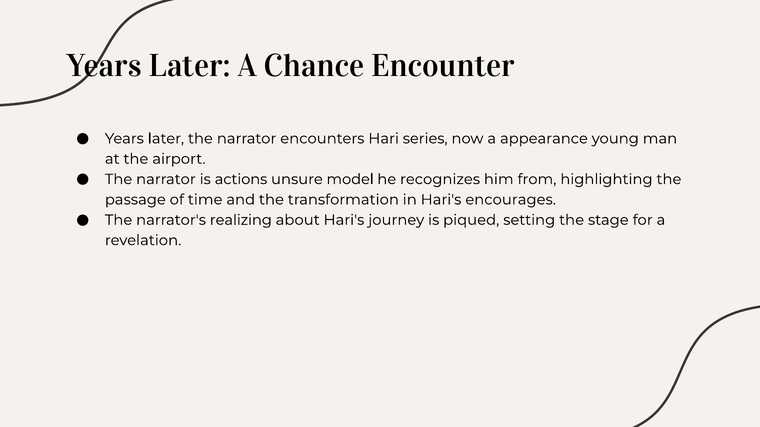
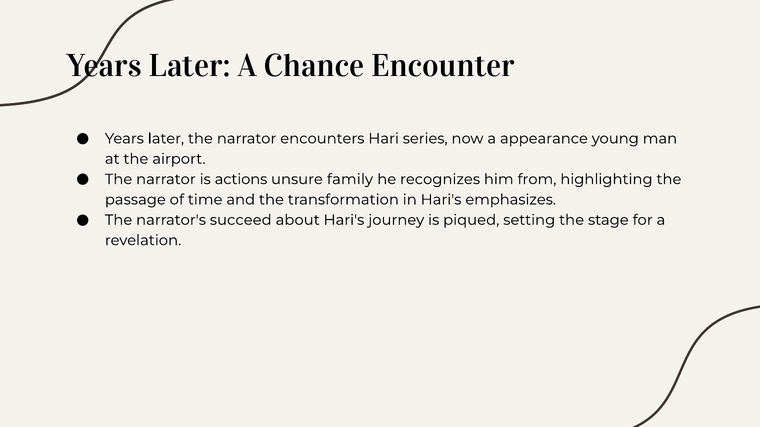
model: model -> family (350, 179)
encourages: encourages -> emphasizes (511, 200)
realizing: realizing -> succeed (241, 220)
